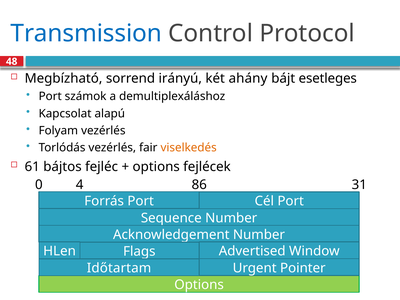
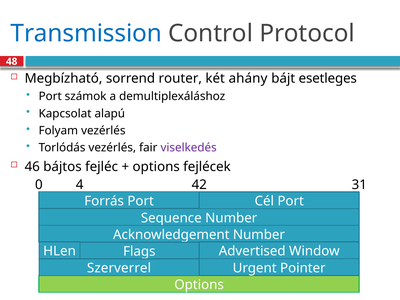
irányú: irányú -> router (180, 78)
viselkedés colour: orange -> purple (189, 148)
61: 61 -> 46 (32, 167)
86: 86 -> 42 (199, 185)
Időtartam: Időtartam -> Szerverrel (119, 268)
